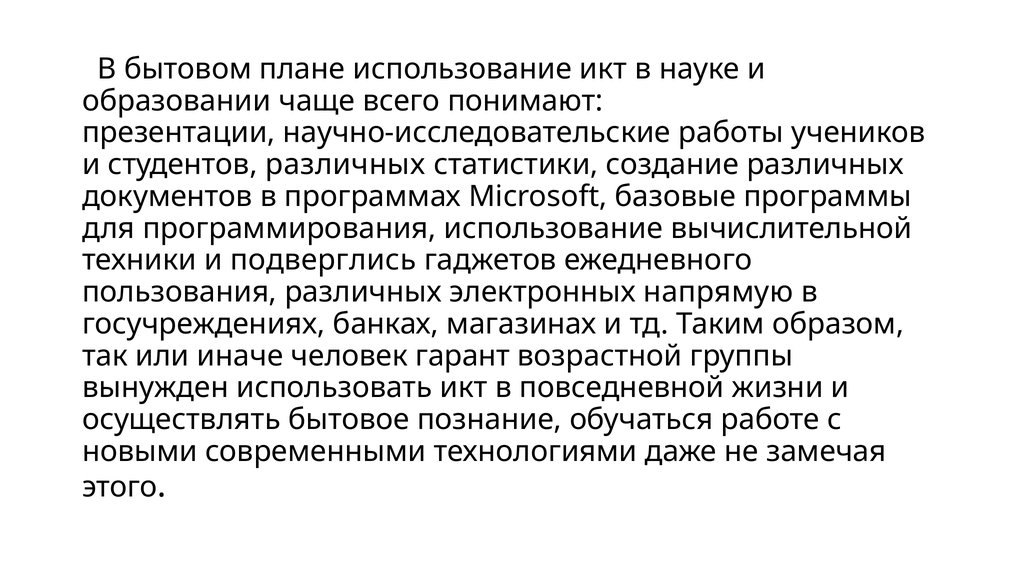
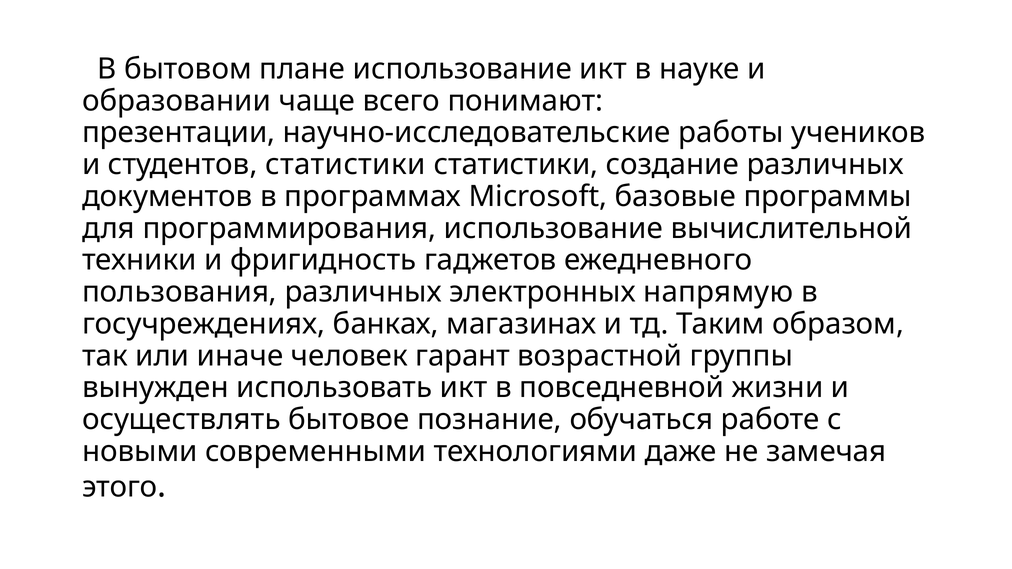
студентов различных: различных -> статистики (345, 165)
подверглись: подверглись -> фригидность (323, 260)
